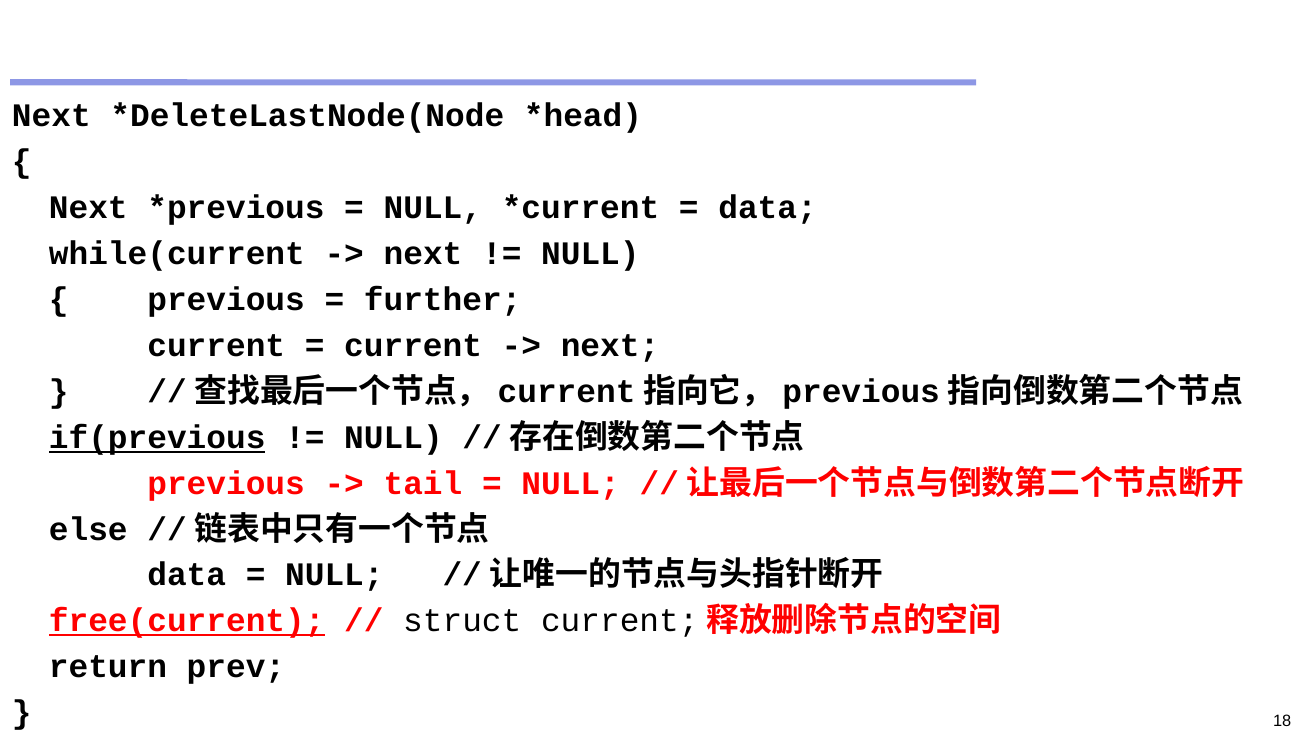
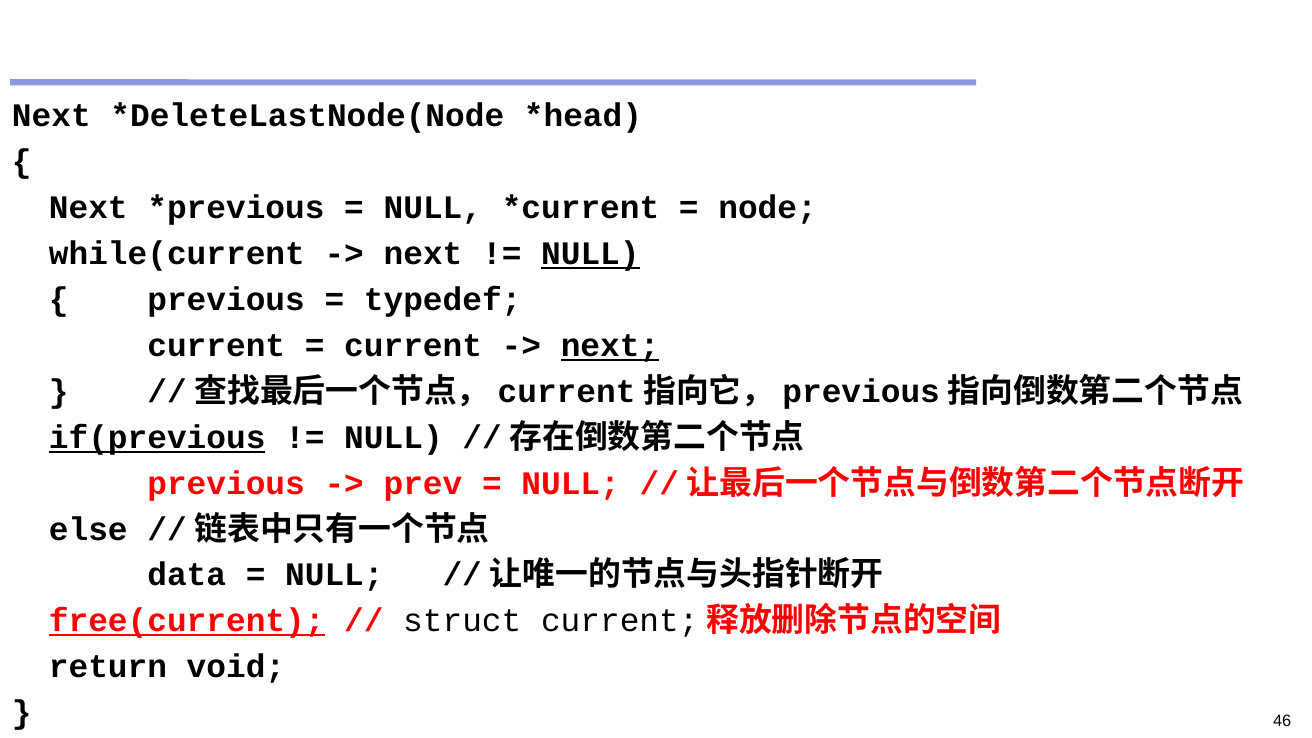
data: data -> node (768, 208)
NULL underline: none -> present (590, 254)
further: further -> typedef (443, 300)
next underline: none -> present (610, 346)
tail: tail -> prev (423, 483)
prev: prev -> void (236, 667)
18: 18 -> 46 (1282, 721)
